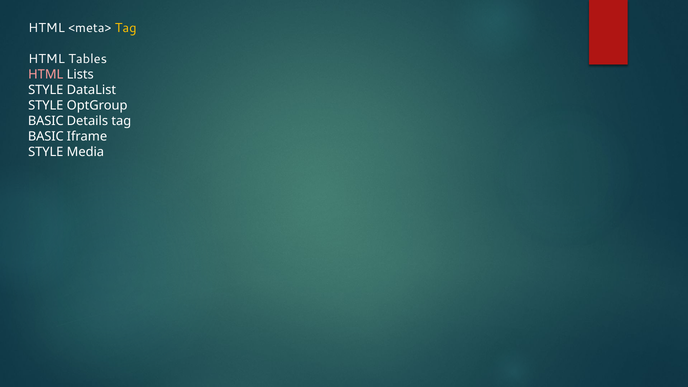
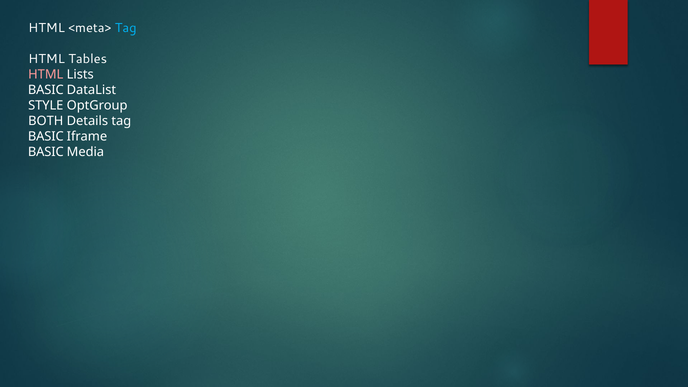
Tag colour: yellow -> light blue (126, 28)
STYLE: STYLE -> BASIC (46, 90)
BASIC: BASIC -> BOTH (46, 121)
STYLE: STYLE -> BASIC (46, 152)
